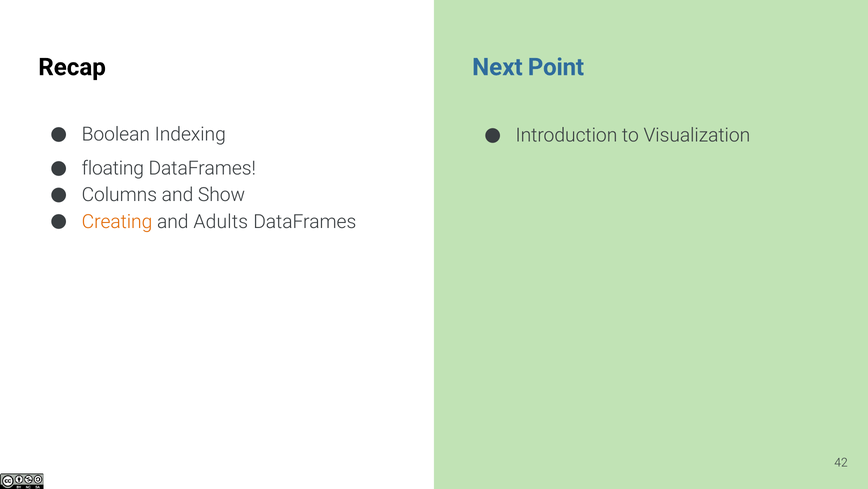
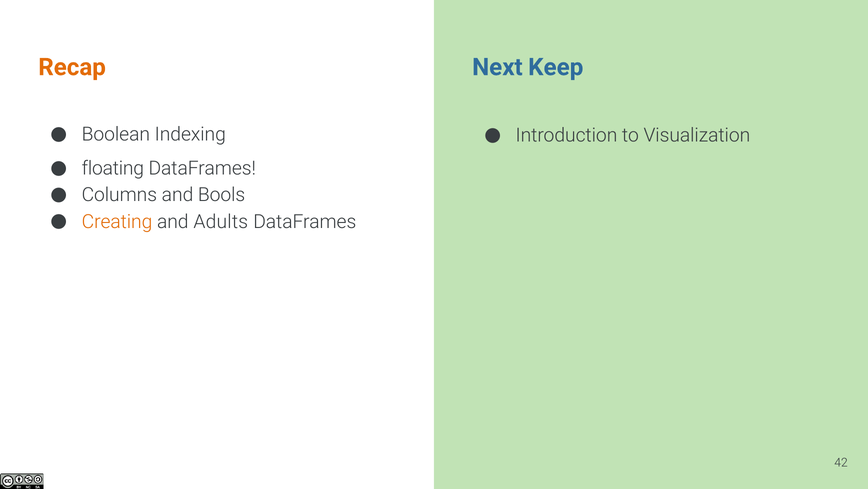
Recap colour: black -> orange (72, 67)
Point: Point -> Keep (556, 67)
Show: Show -> Bools (222, 195)
